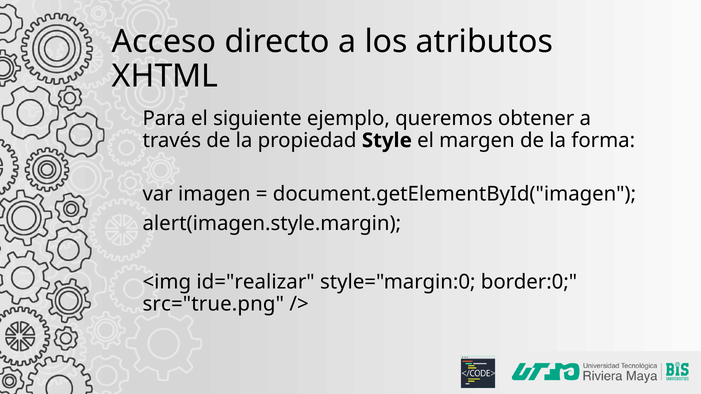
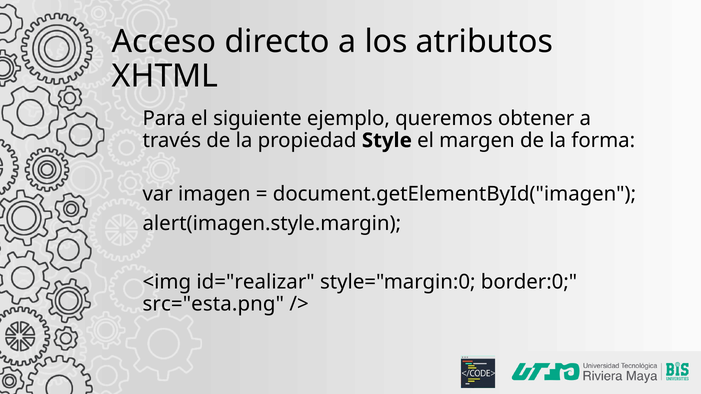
src="true.png: src="true.png -> src="esta.png (213, 304)
